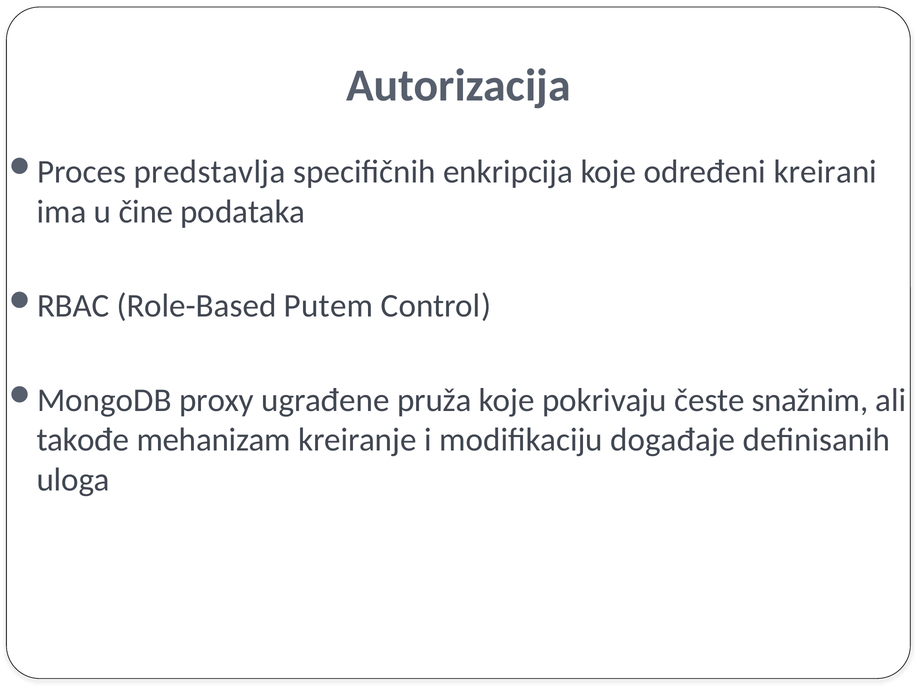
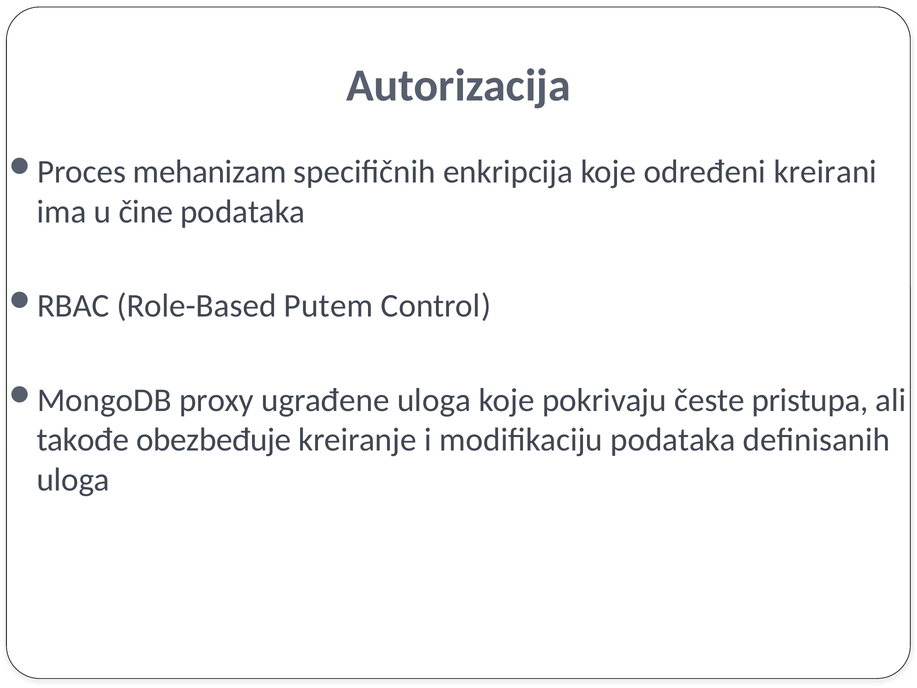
predstavlja: predstavlja -> mehanizam (210, 172)
ugrađene pruža: pruža -> uloga (434, 400)
snažnim: snažnim -> pristupa (810, 400)
mehanizam: mehanizam -> obezbeđuje (214, 440)
modifikaciju događaje: događaje -> podataka (673, 440)
